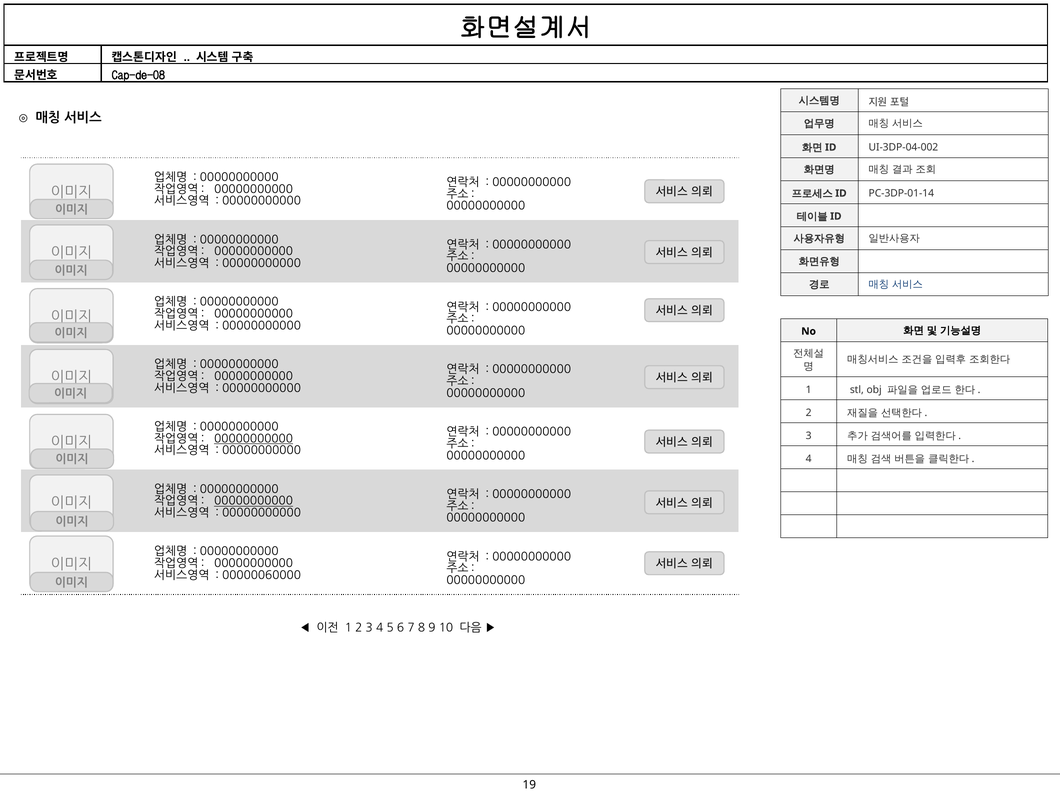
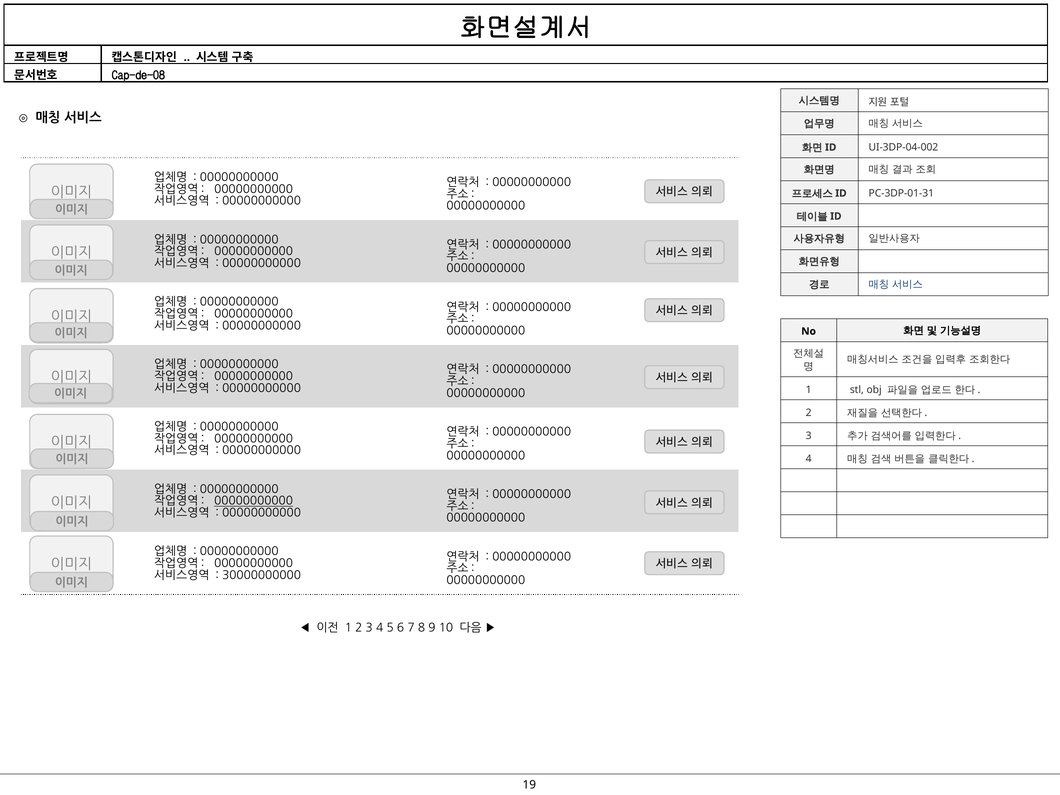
PC-3DP-01-14: PC-3DP-01-14 -> PC-3DP-01-31 (901, 193)
00000000000 underline: present -> none (254, 439)
00000060000: 00000060000 -> 30000000000 (262, 575)
